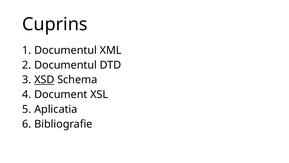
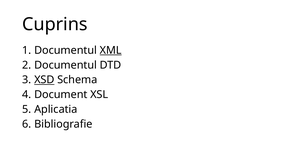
XML underline: none -> present (111, 50)
